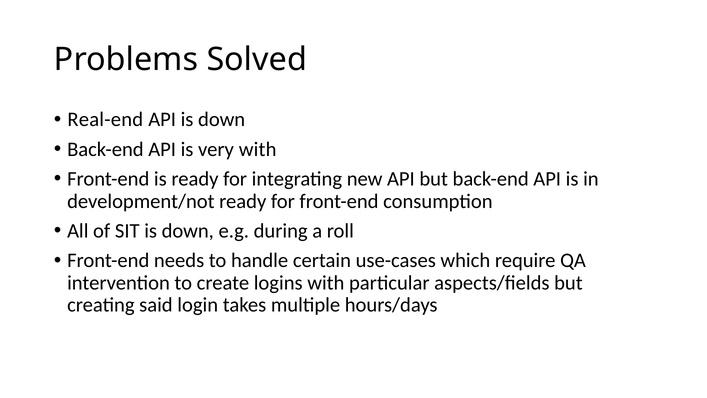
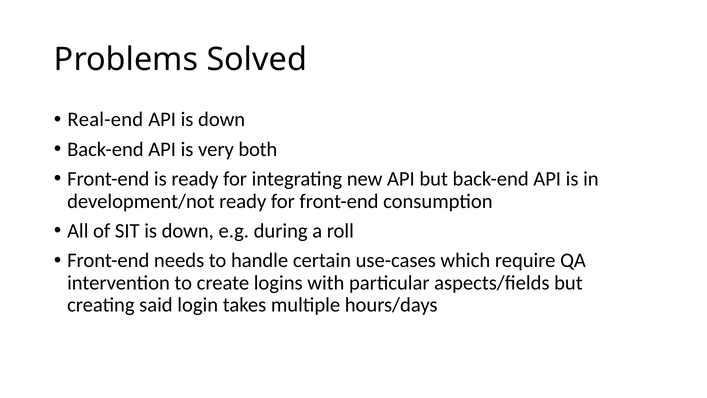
very with: with -> both (258, 149)
